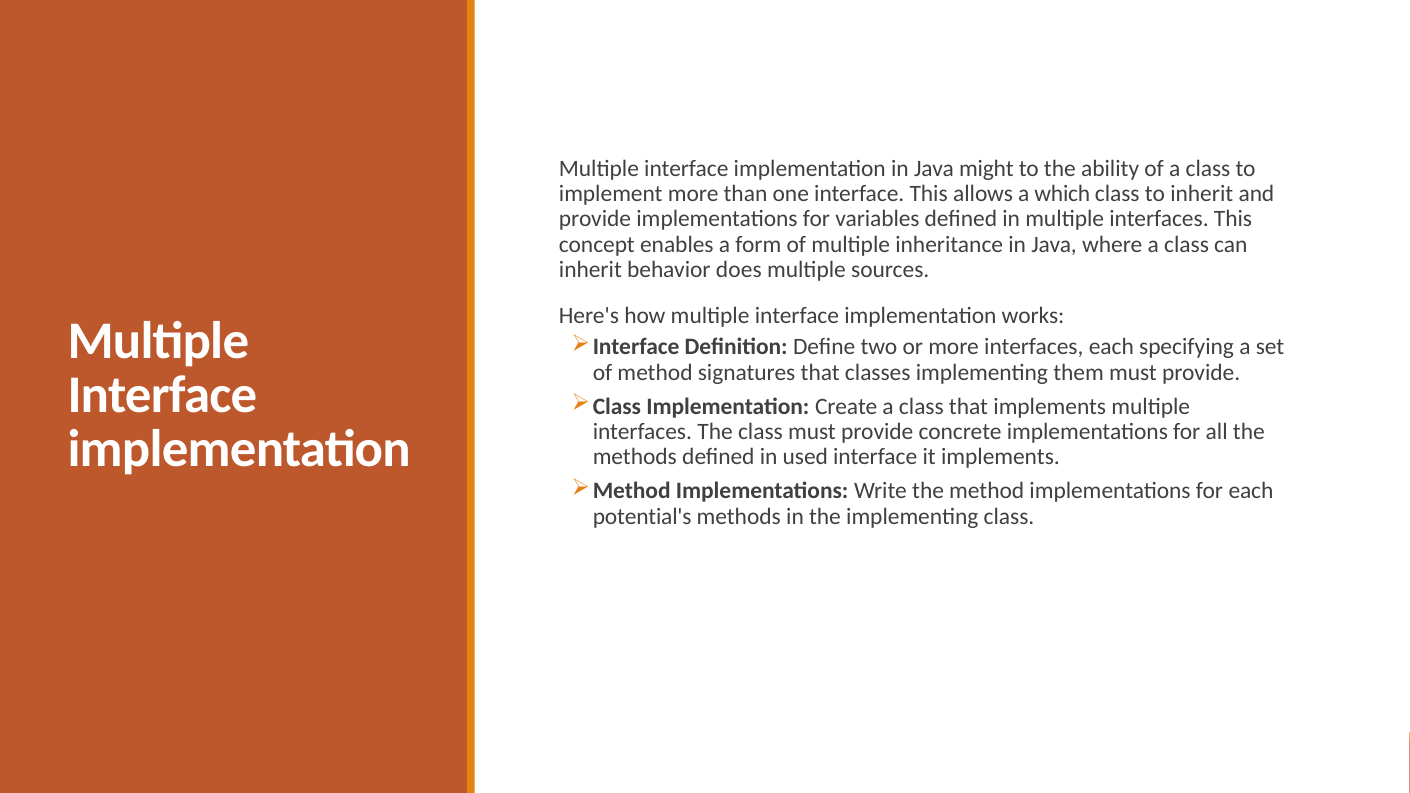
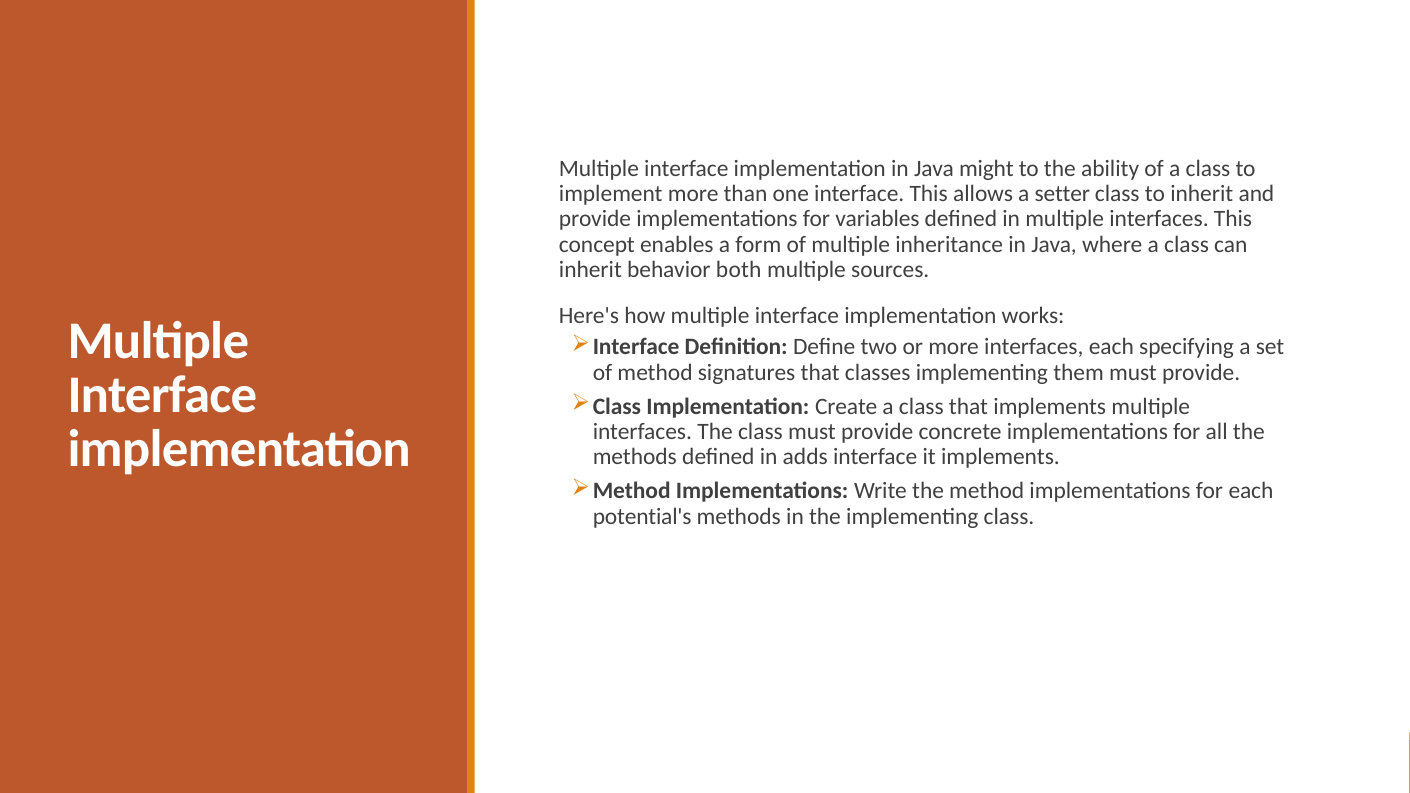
which: which -> setter (1062, 194)
does: does -> both (739, 270)
used: used -> adds (805, 457)
